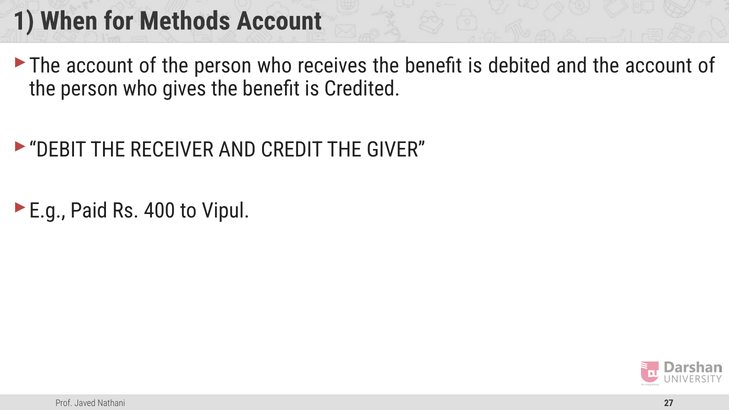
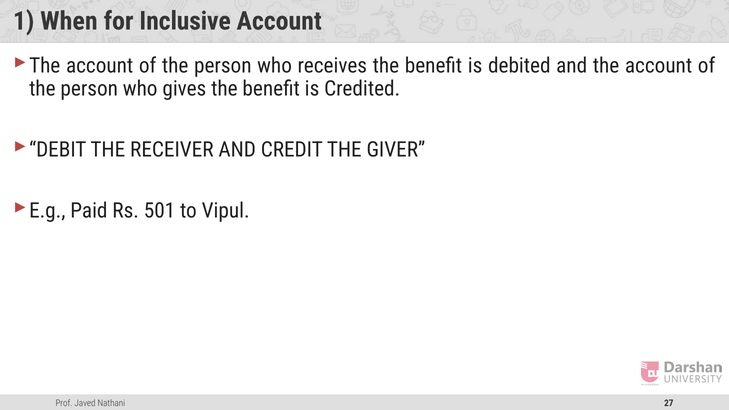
Methods: Methods -> Inclusive (185, 21)
400: 400 -> 501 (159, 211)
